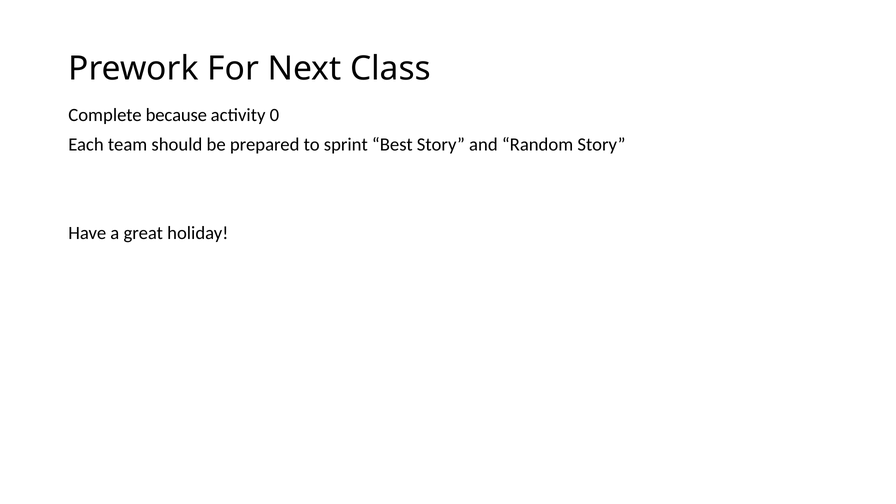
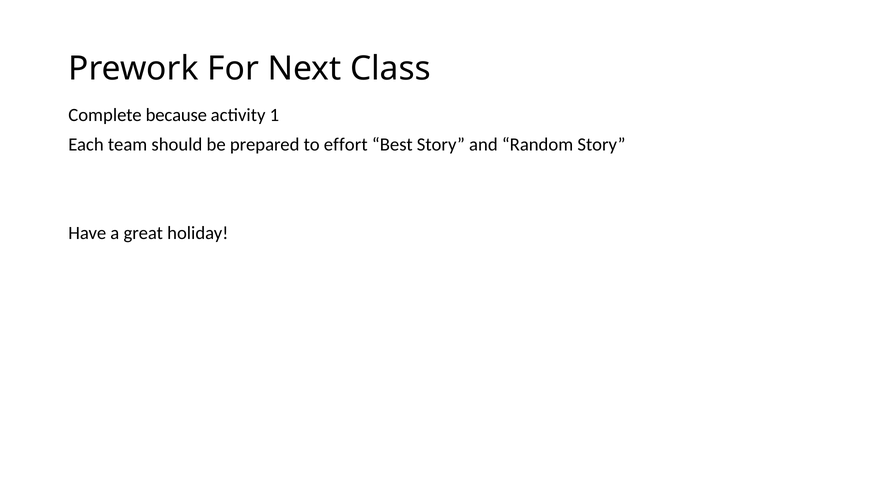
0: 0 -> 1 (274, 115)
sprint: sprint -> effort (346, 145)
